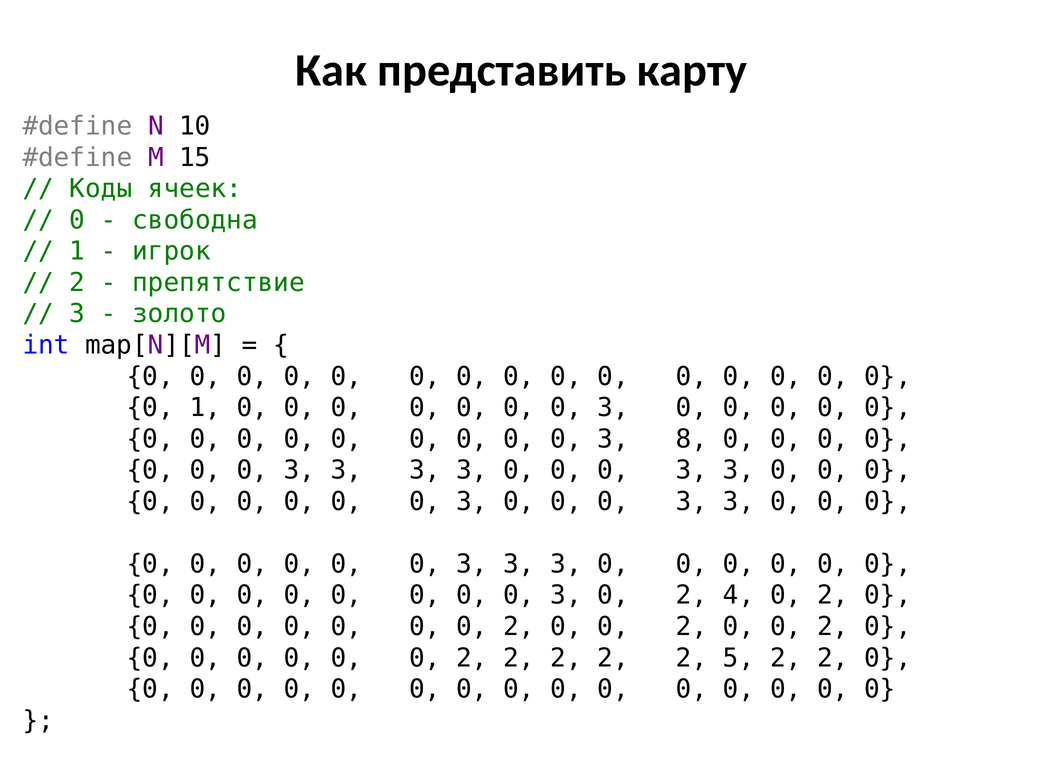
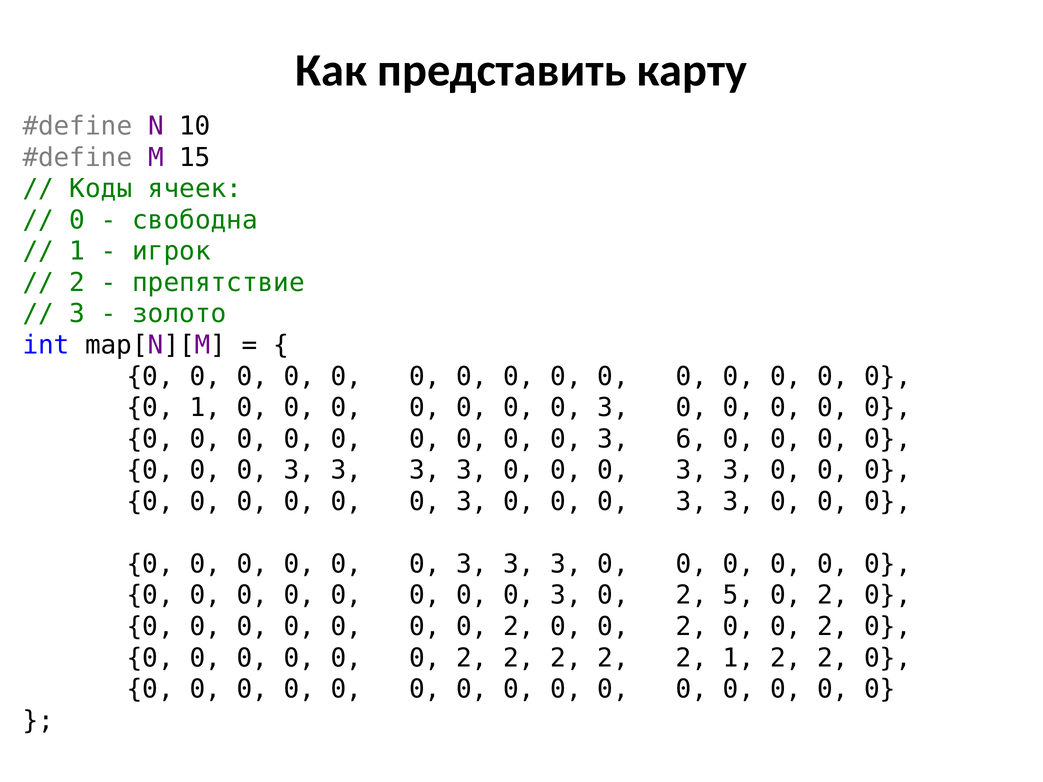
8: 8 -> 6 (692, 439)
4: 4 -> 5 (739, 596)
2 5: 5 -> 1 (739, 658)
